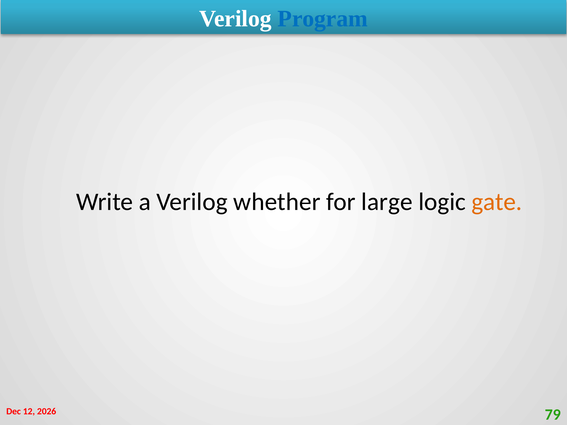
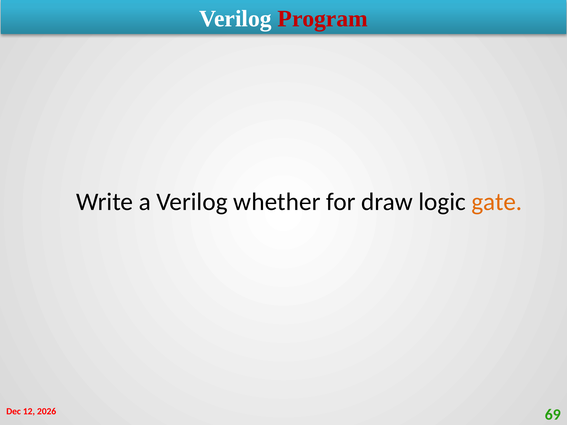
Program colour: blue -> red (323, 19)
large: large -> draw (387, 202)
79: 79 -> 69 (553, 415)
